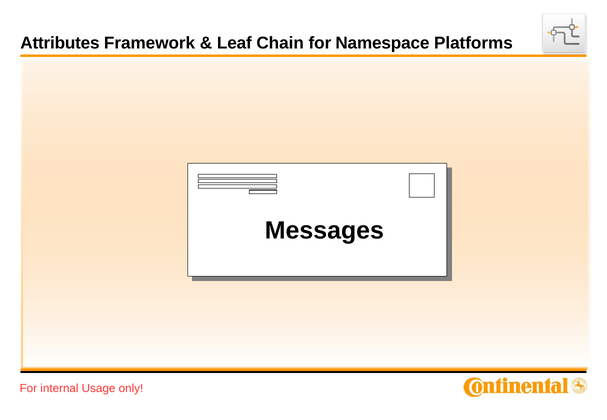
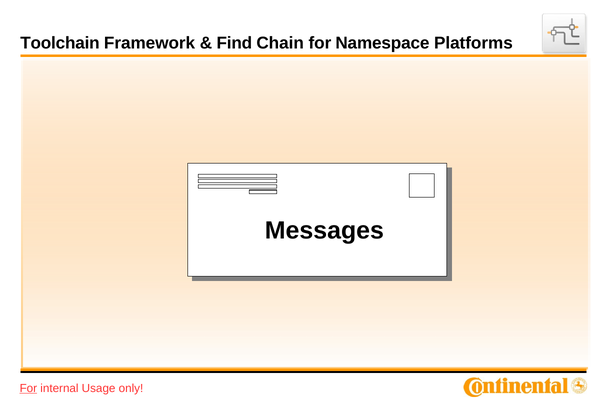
Attributes: Attributes -> Toolchain (60, 43)
Leaf: Leaf -> Find (234, 43)
For underline: none -> present (28, 389)
